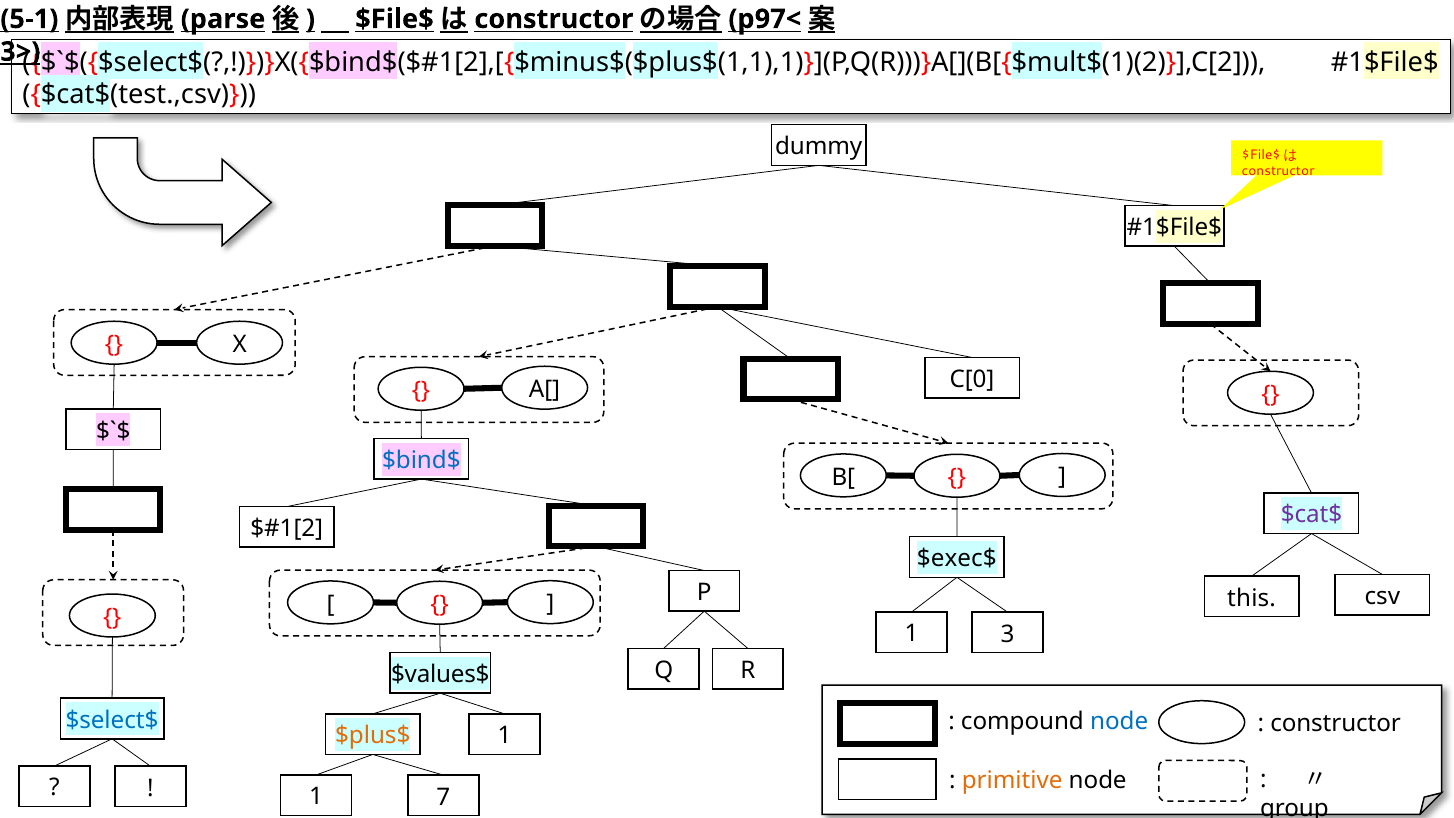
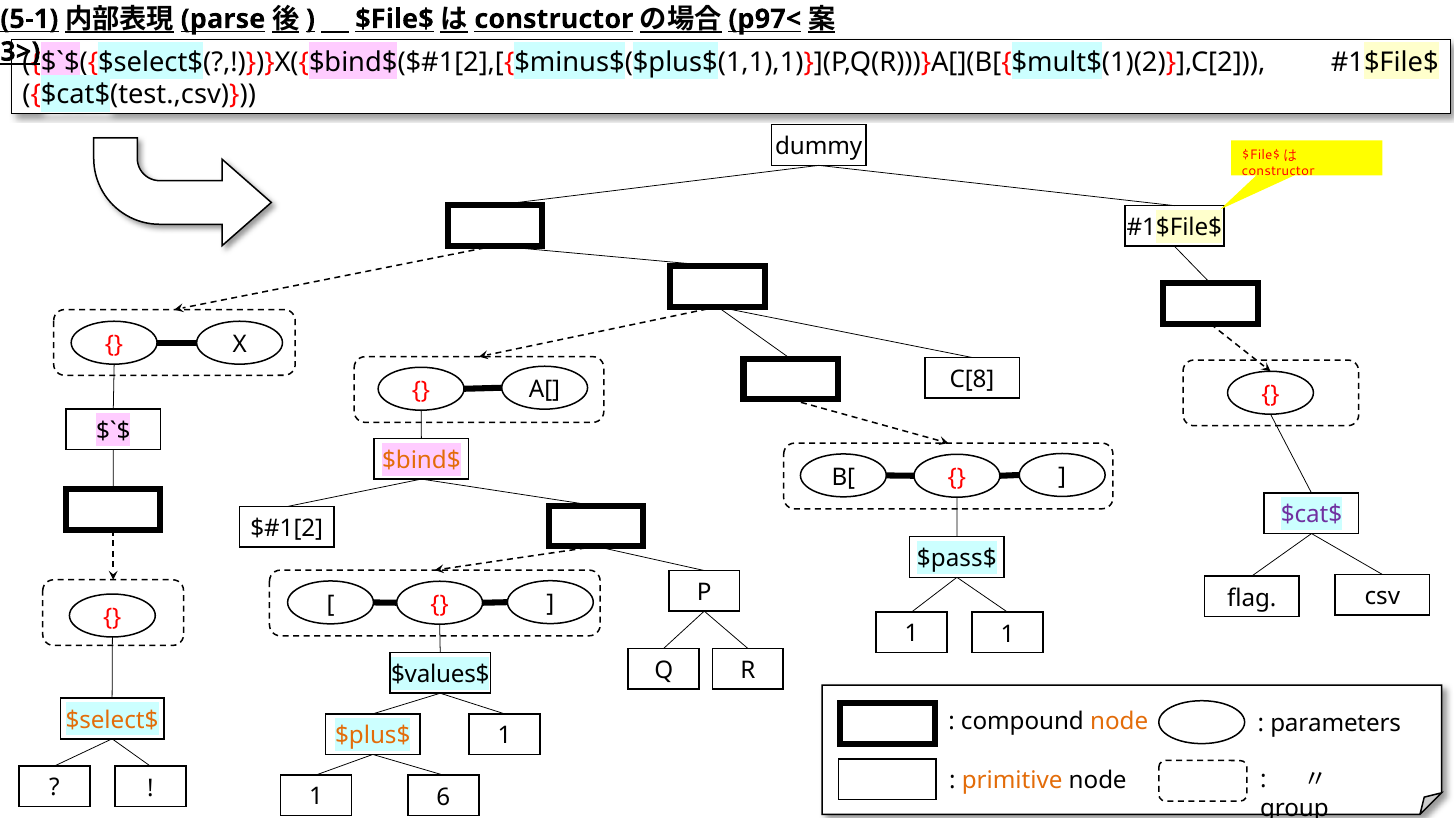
C[0: C[0 -> C[8 (972, 379)
$bind$ colour: blue -> orange (421, 460)
$exec$: $exec$ -> $pass$ (957, 559)
this: this -> flag (1252, 598)
1 3: 3 -> 1 (1008, 634)
$select$ colour: blue -> orange (112, 720)
node colour: blue -> orange (1119, 721)
constructor: constructor -> parameters (1336, 724)
7: 7 -> 6 (443, 797)
